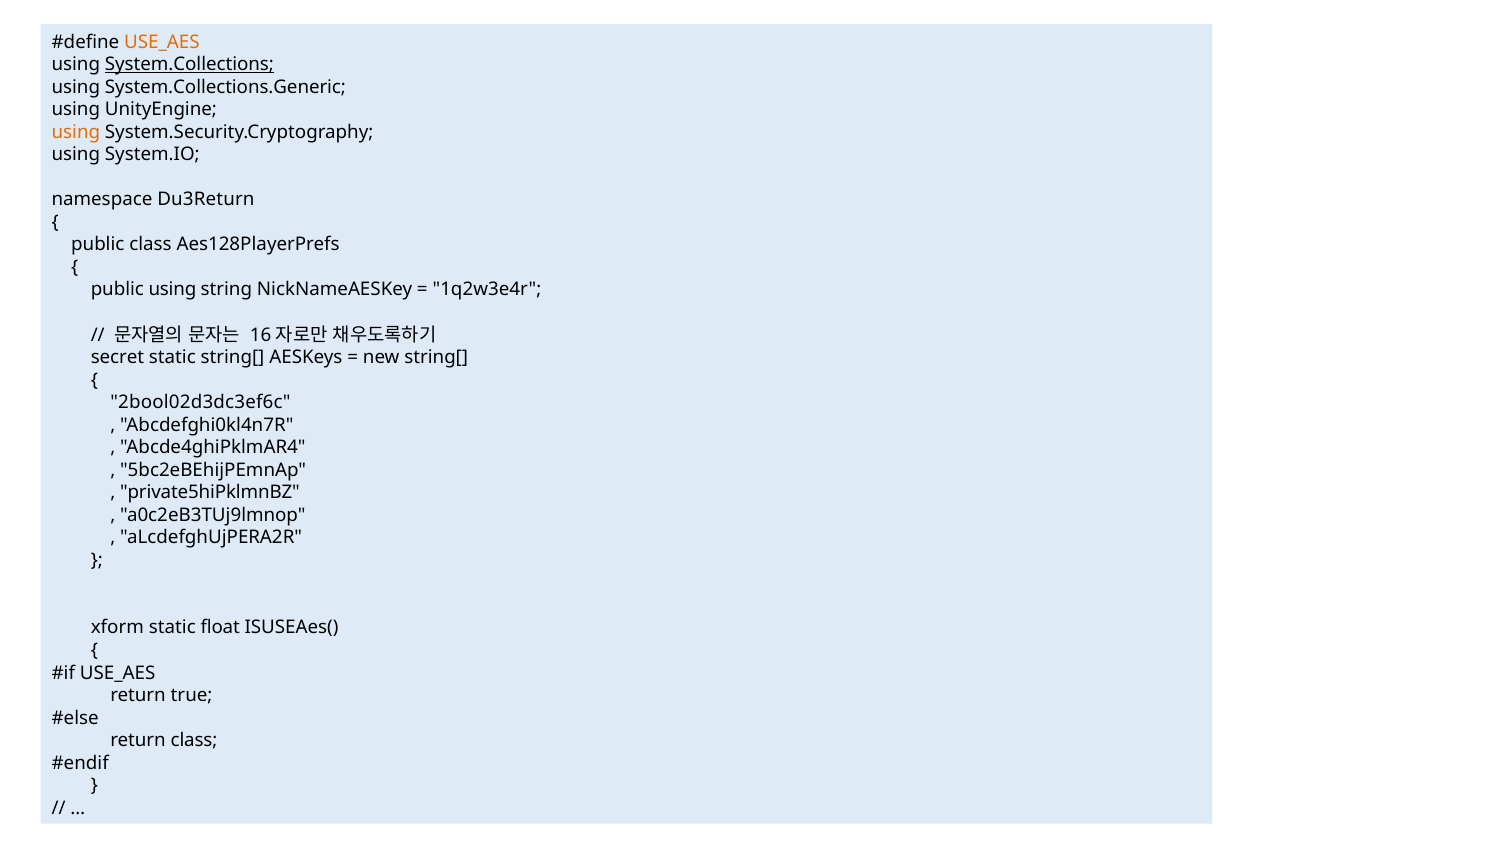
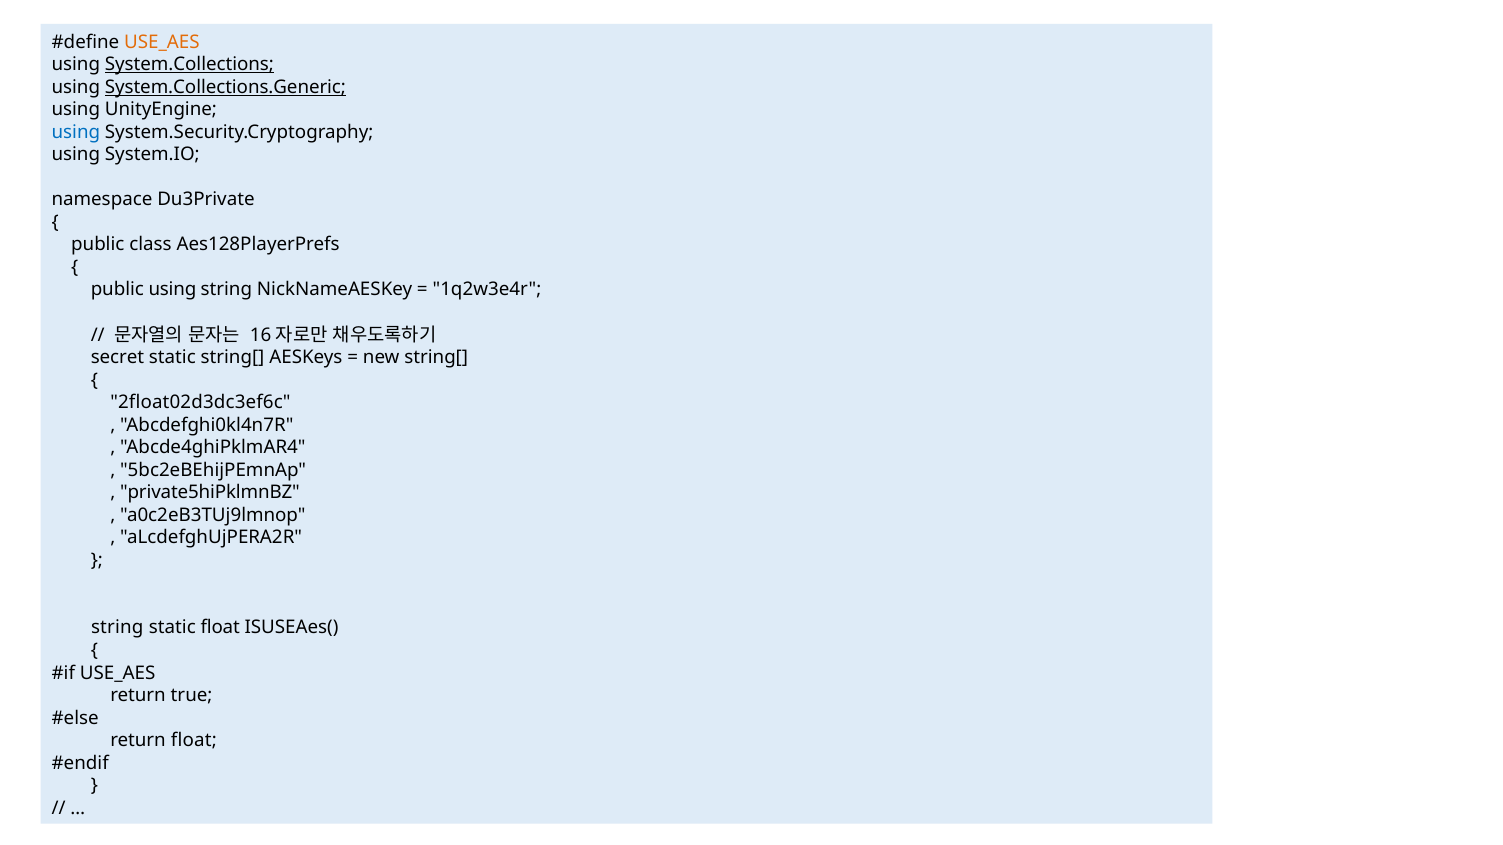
System.Collections.Generic underline: none -> present (225, 87)
using colour: orange -> blue (76, 132)
Du3Return: Du3Return -> Du3Private (206, 200)
2bool02d3dc3ef6c: 2bool02d3dc3ef6c -> 2float02d3dc3ef6c (200, 403)
xform: xform -> string (117, 628)
return class: class -> float (194, 741)
